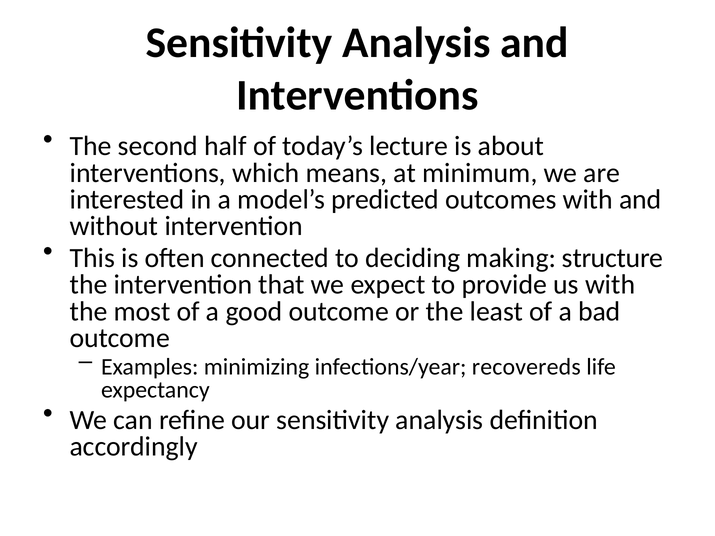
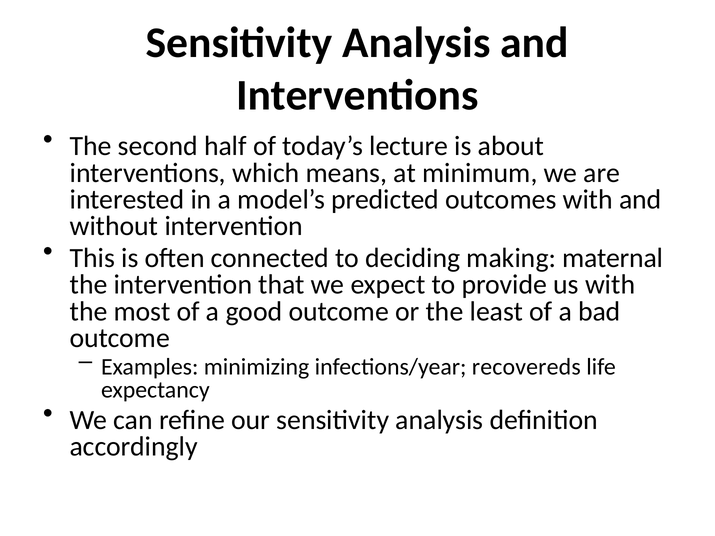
structure: structure -> maternal (613, 258)
